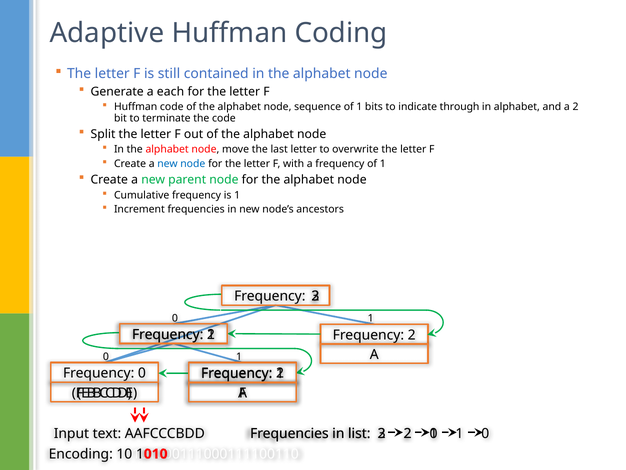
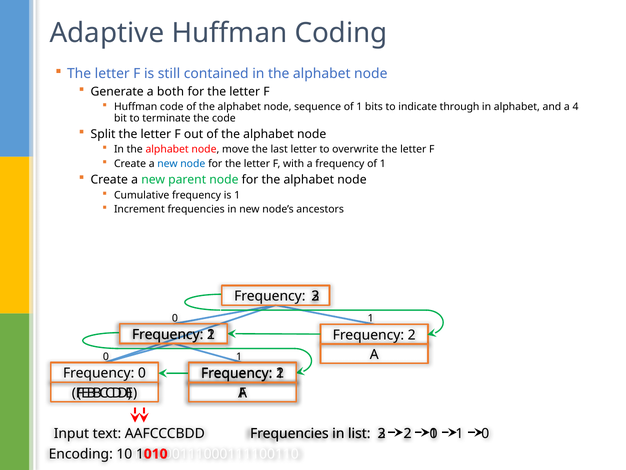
each: each -> both (171, 91)
a 2: 2 -> 4 (576, 107)
